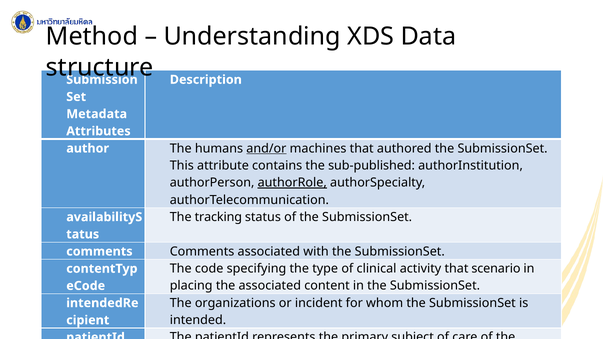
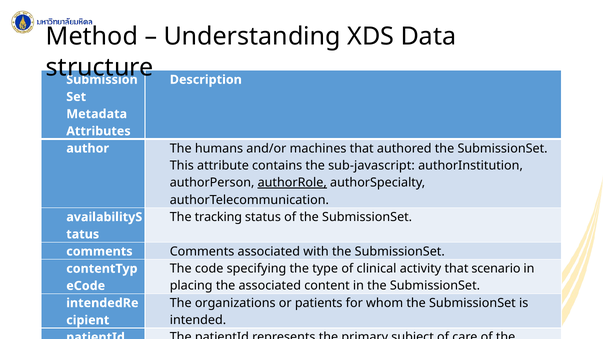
and/or underline: present -> none (266, 148)
sub-published: sub-published -> sub-javascript (371, 166)
incident: incident -> patients (319, 303)
